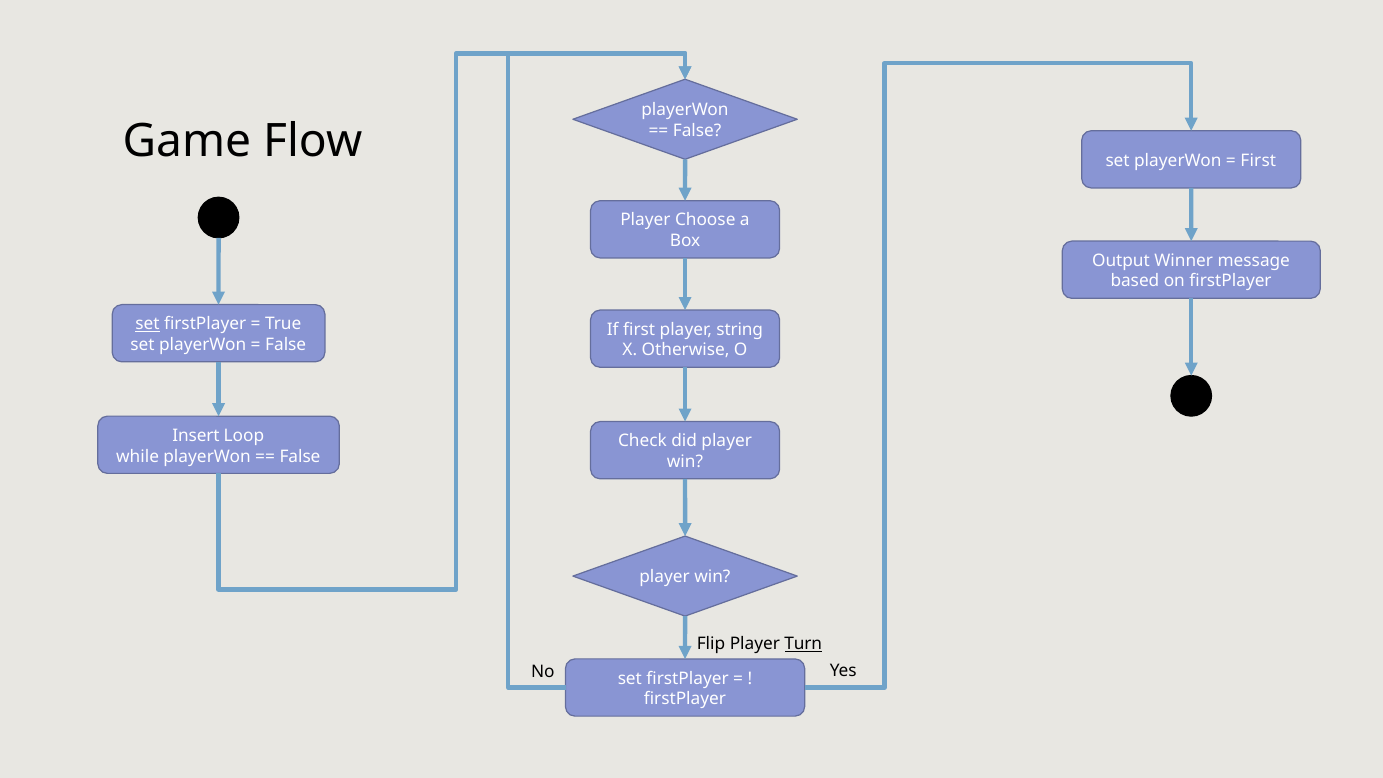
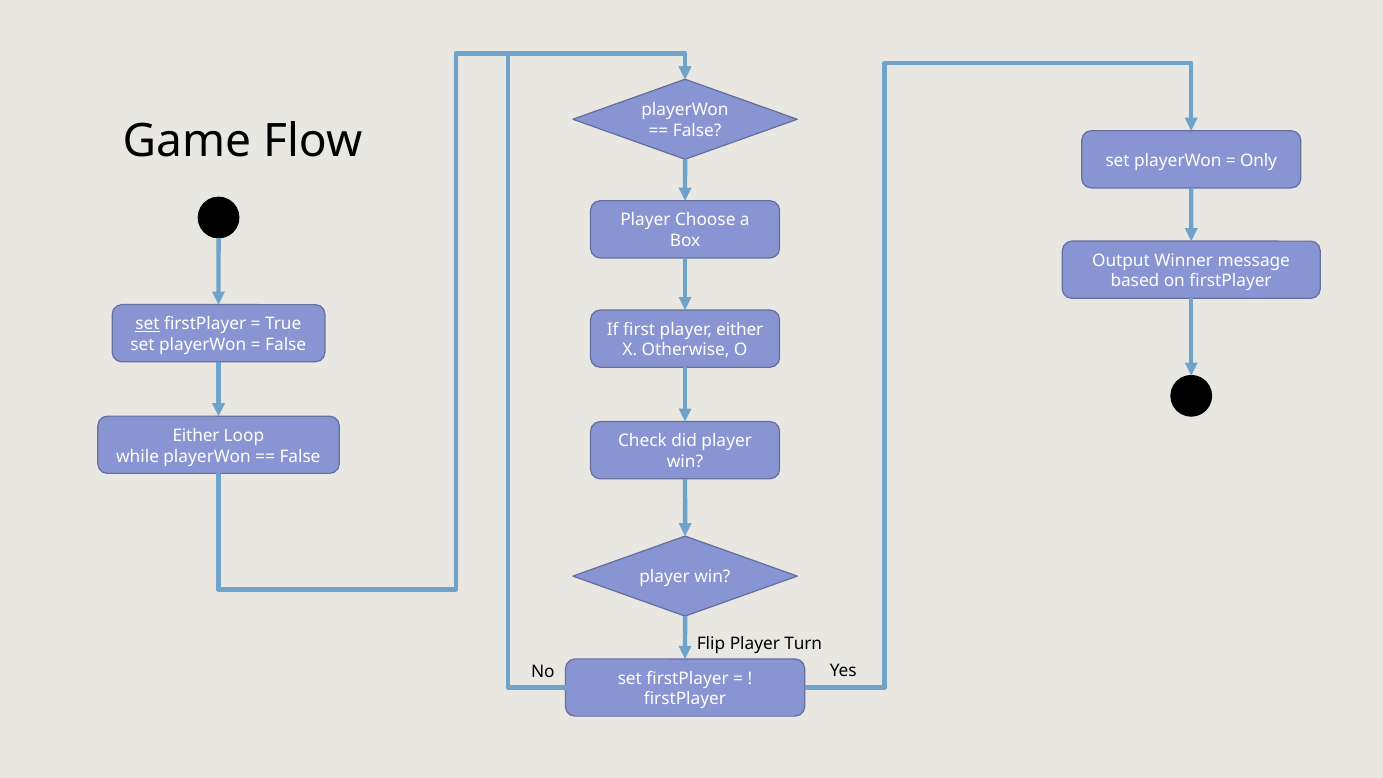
First: First -> Only (1259, 161)
string: string -> either (740, 329)
Insert: Insert -> Either (196, 436)
Turn underline: present -> none (803, 644)
